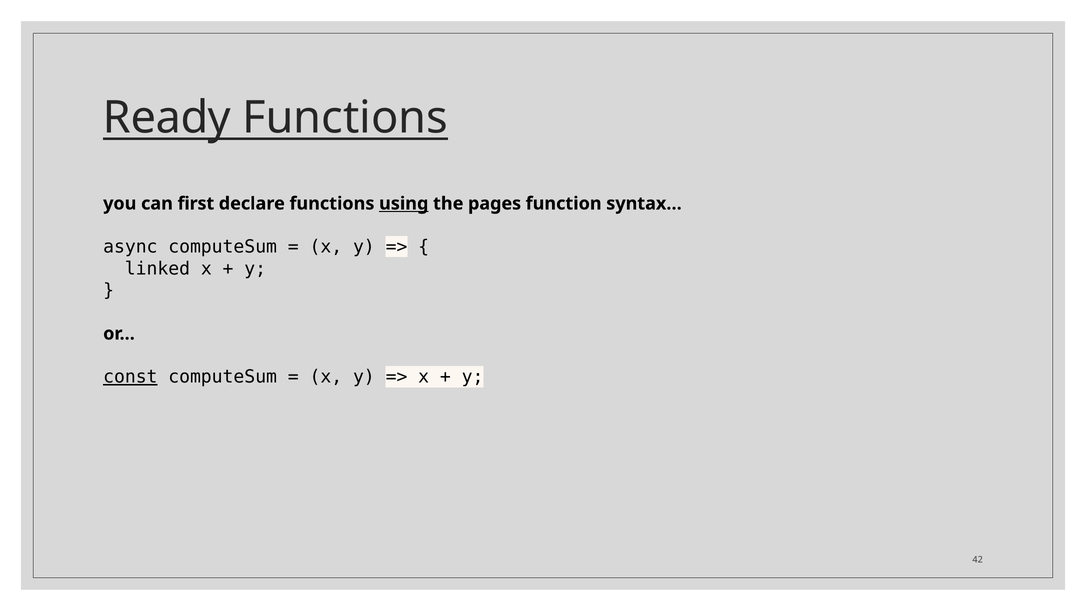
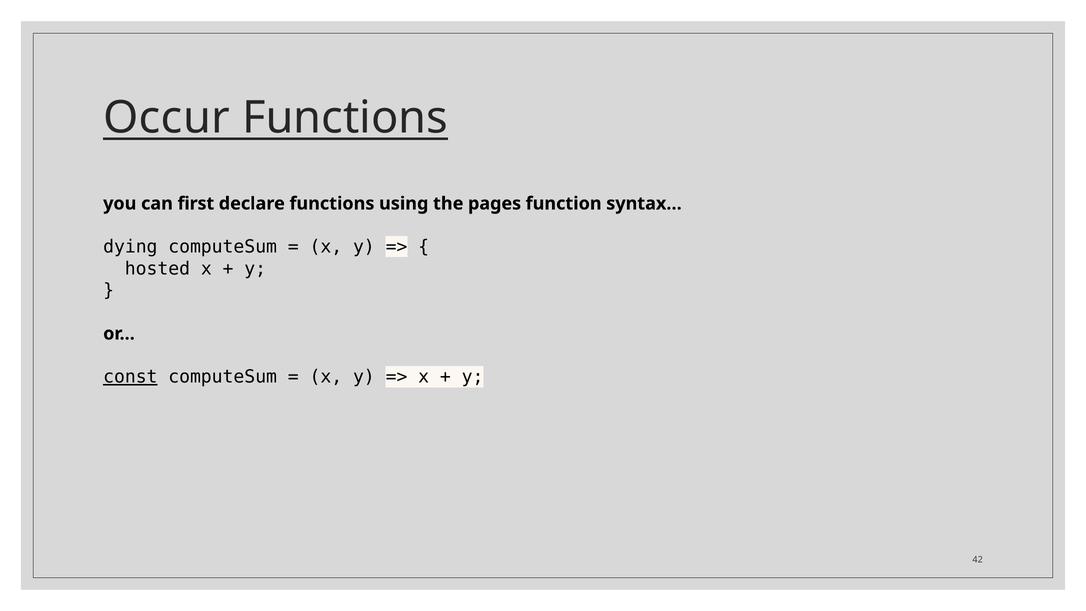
Ready: Ready -> Occur (167, 118)
using underline: present -> none (404, 203)
async: async -> dying (130, 247)
linked: linked -> hosted (157, 269)
